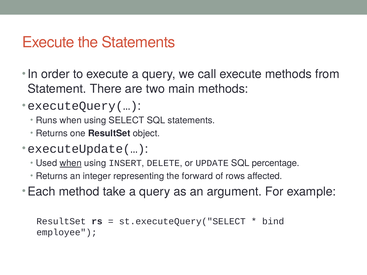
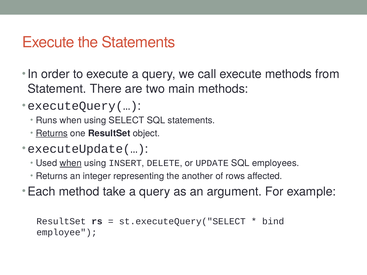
Returns underline: none -> present (52, 133)
percentage: percentage -> employees (276, 163)
forward: forward -> another (197, 176)
